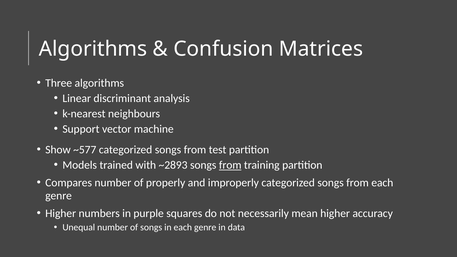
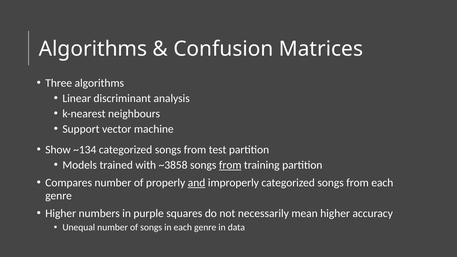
~577: ~577 -> ~134 (85, 150)
~2893: ~2893 -> ~3858 (173, 165)
and underline: none -> present (197, 183)
